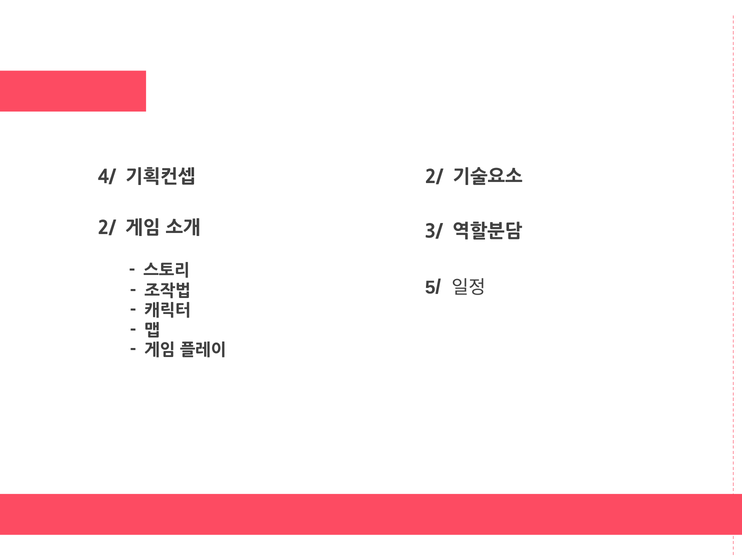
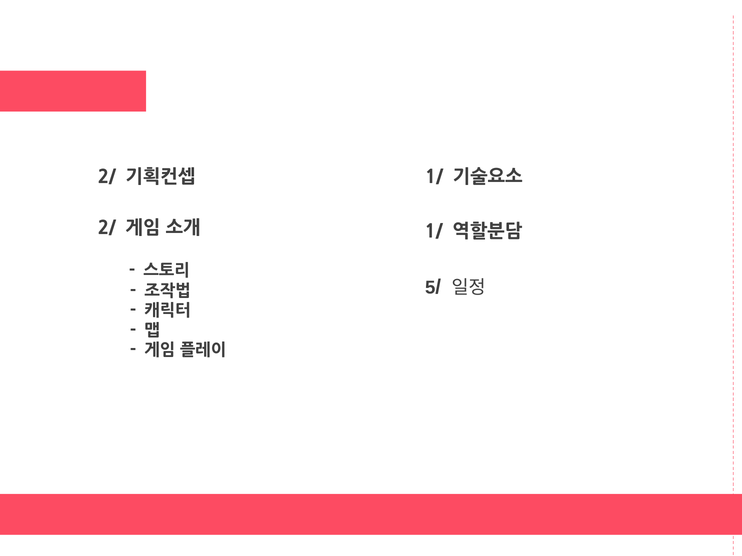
4/: 4/ -> 2/ (107, 177)
2/: 2/ -> 1/ (434, 177)
3/: 3/ -> 1/ (434, 232)
